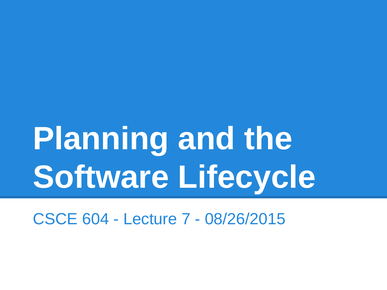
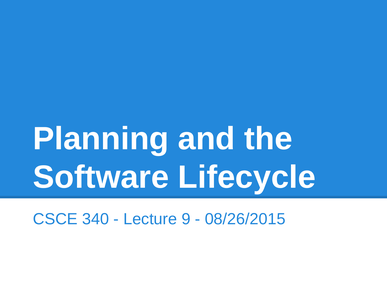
604: 604 -> 340 (96, 219)
7: 7 -> 9 (186, 219)
